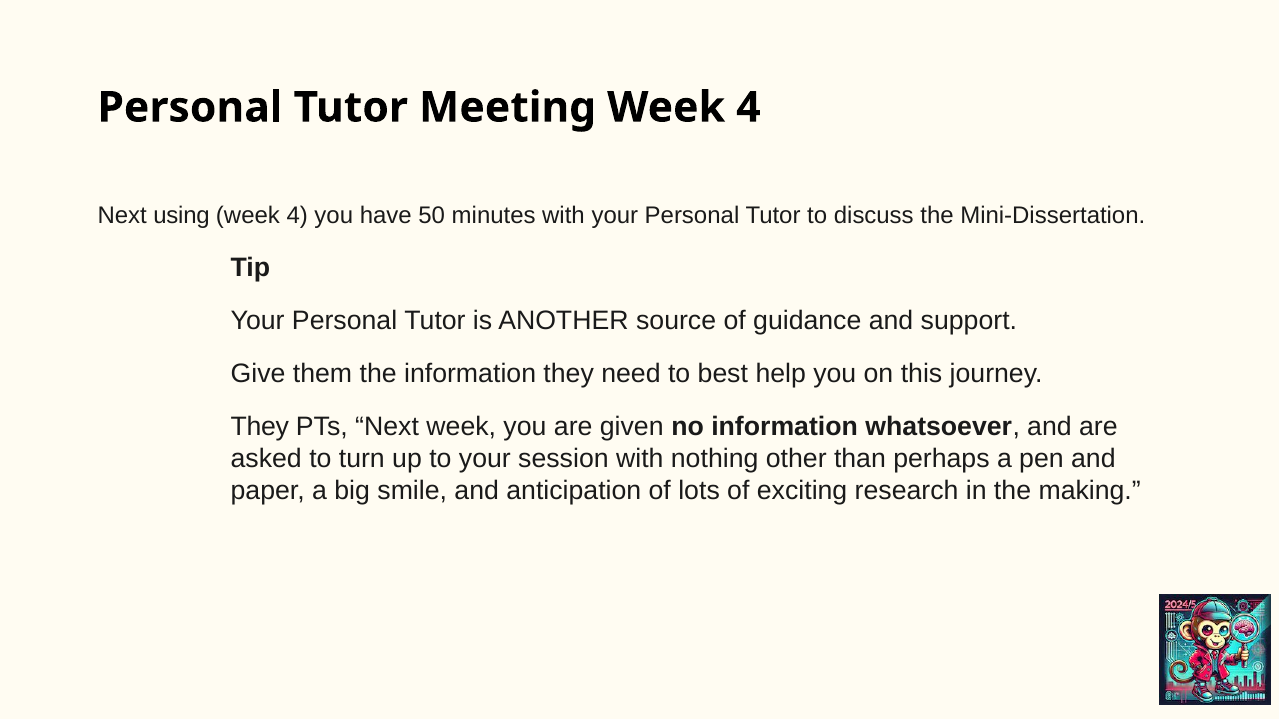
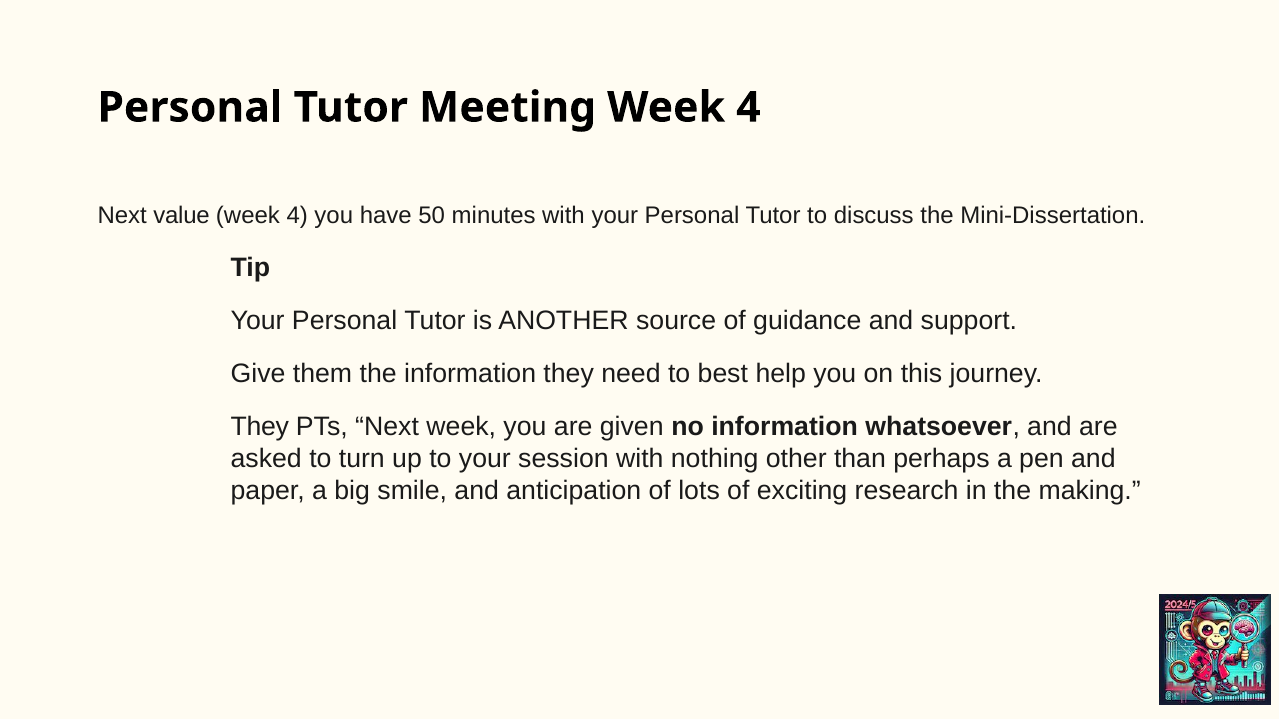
using: using -> value (182, 216)
